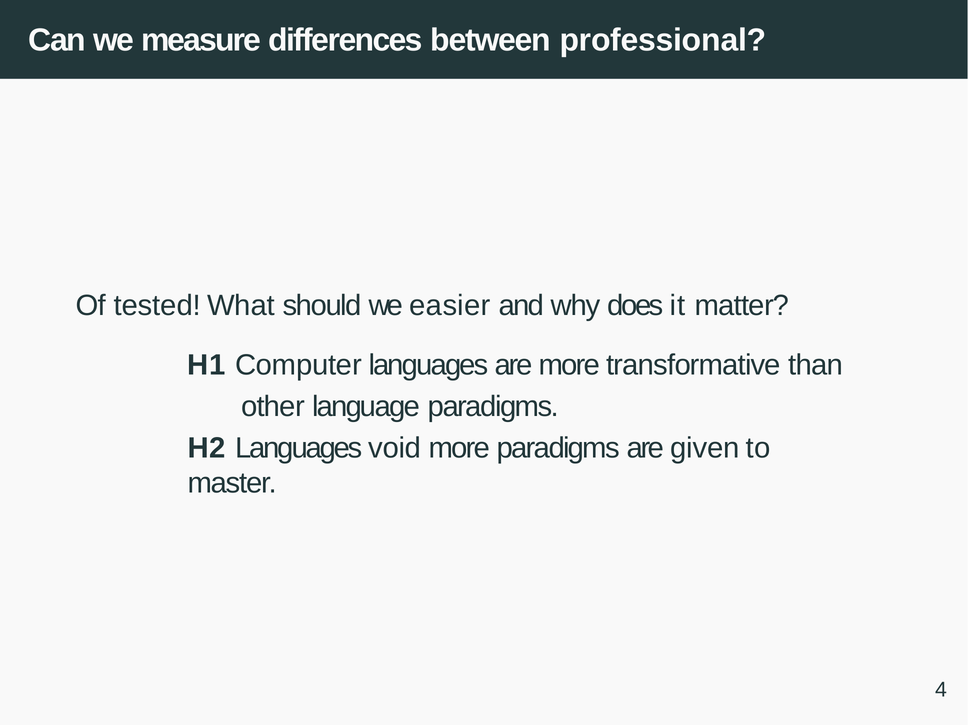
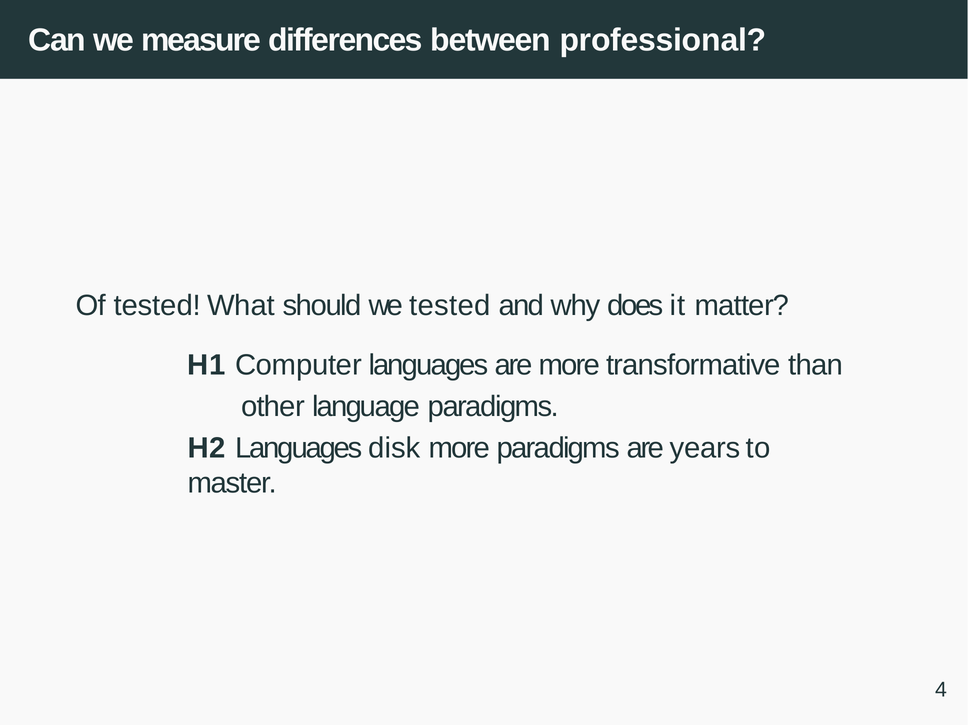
we easier: easier -> tested (450, 306)
void: void -> disk (395, 448)
given: given -> years (705, 448)
